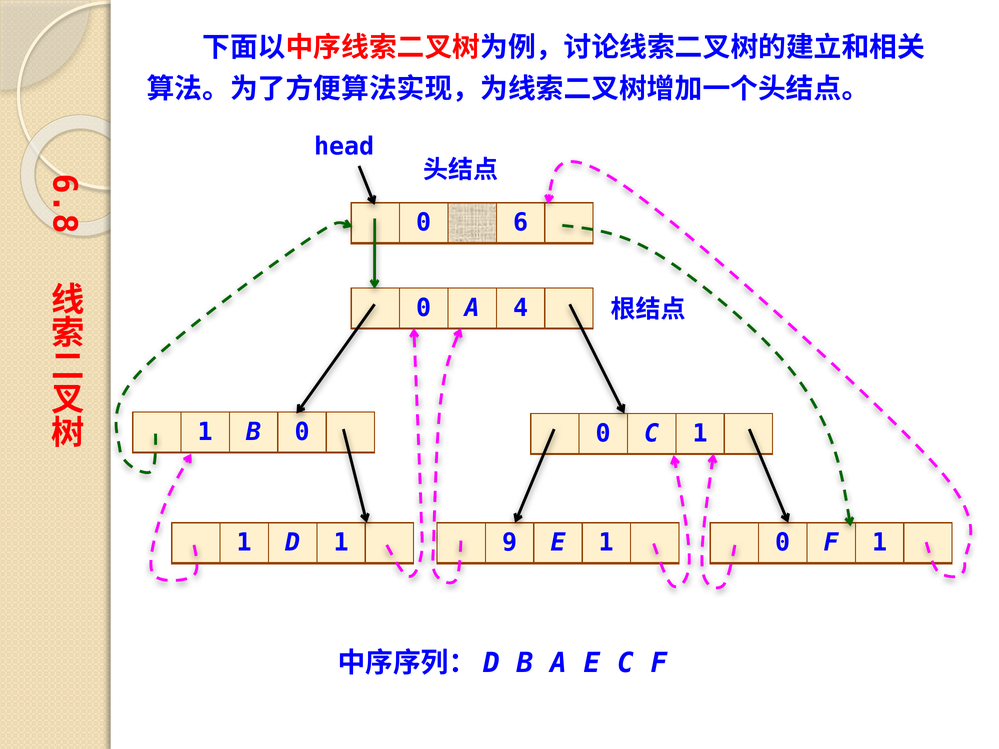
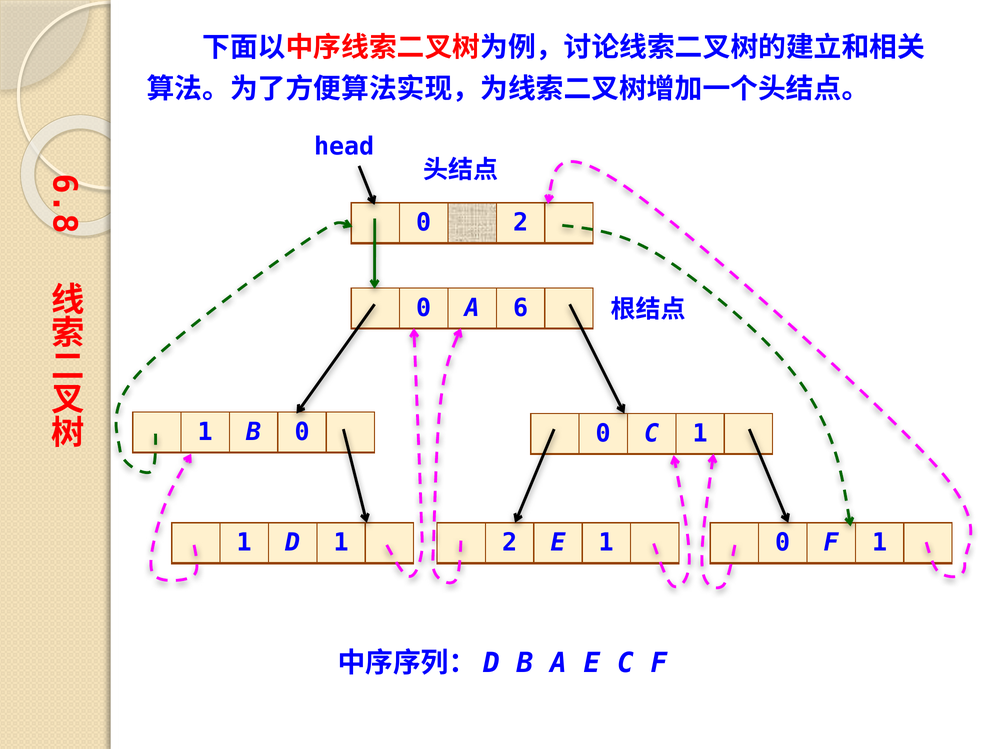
0 6: 6 -> 2 (521, 223)
A 4: 4 -> 6 (521, 308)
1 9: 9 -> 2 (510, 543)
